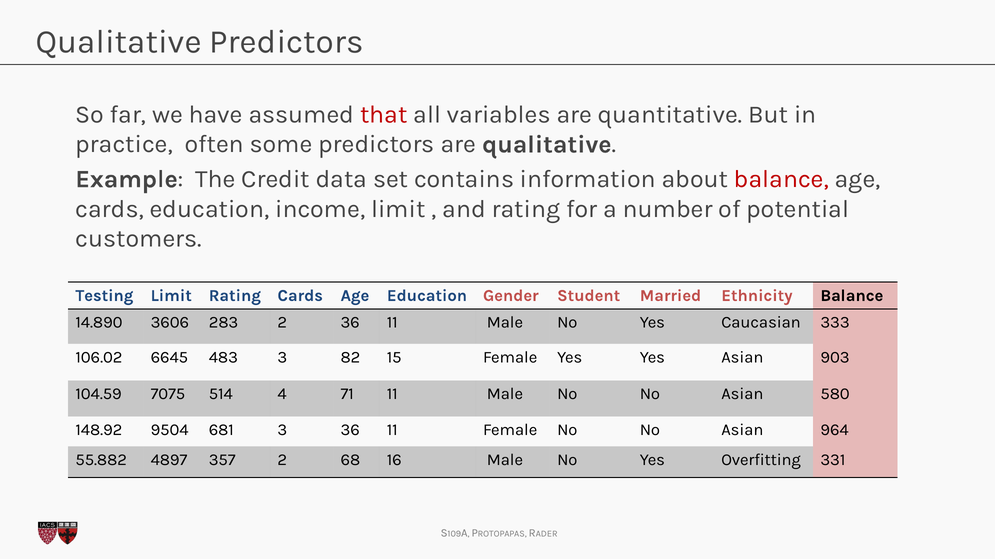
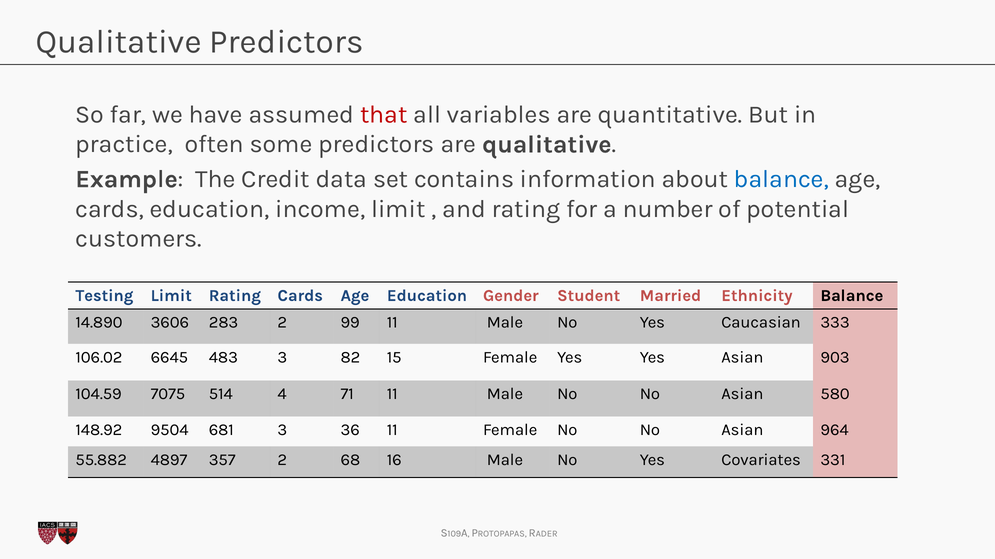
balance colour: red -> blue (781, 179)
2 36: 36 -> 99 (350, 323)
Overfitting: Overfitting -> Covariates (761, 460)
